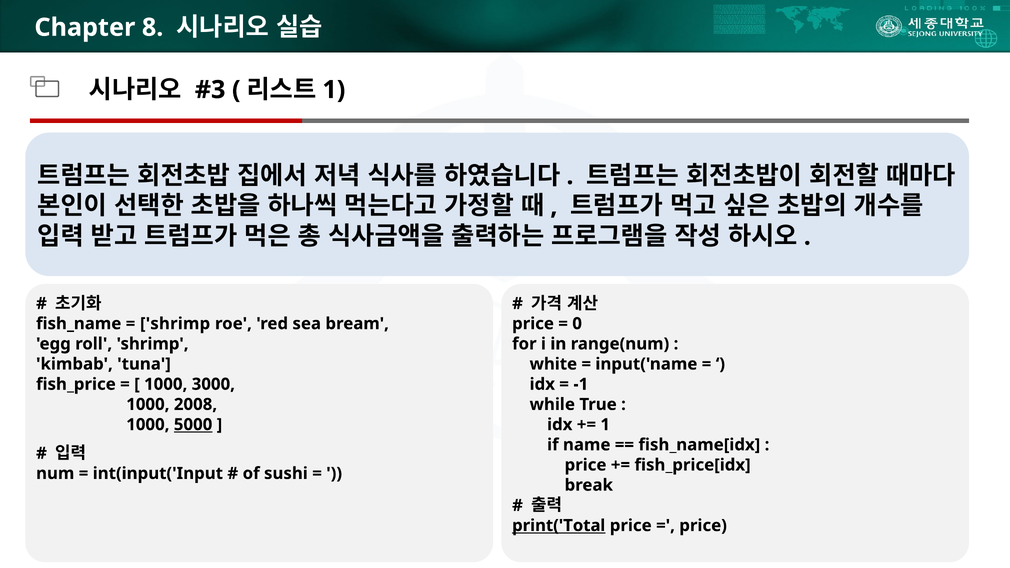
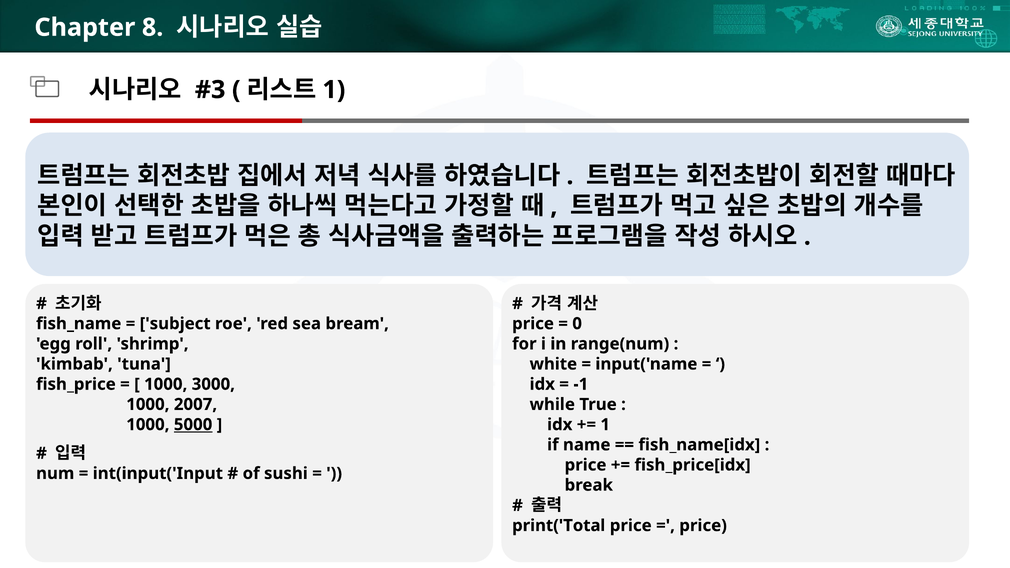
shrimp: shrimp -> subject (175, 324)
2008: 2008 -> 2007 (195, 405)
print('Total underline: present -> none (559, 526)
